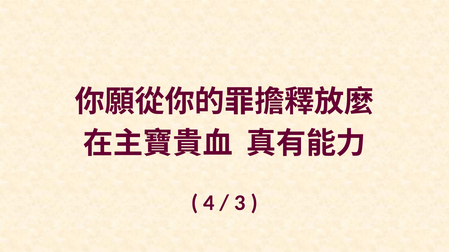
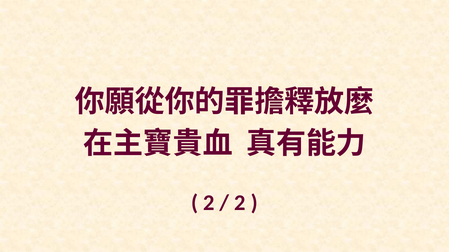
4: 4 -> 2 (209, 203)
3: 3 -> 2 (240, 203)
